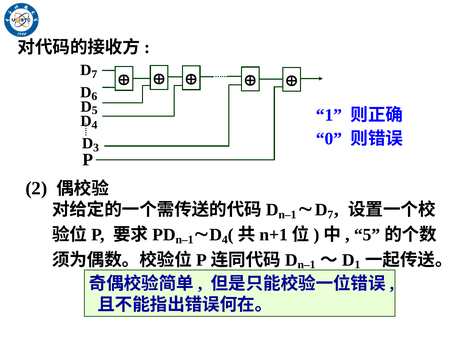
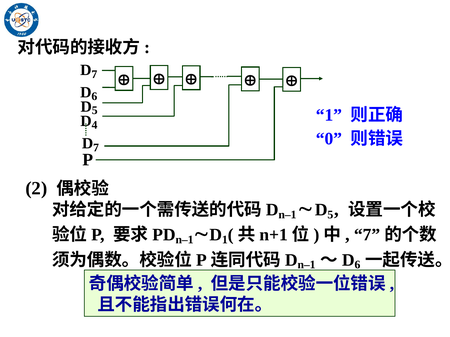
3: 3 -> 7 (96, 148)
7: 7 -> 5 (330, 215)
4: 4 -> 1 (225, 240)
5: 5 -> 7 (367, 235)
1: 1 -> 6 (357, 265)
